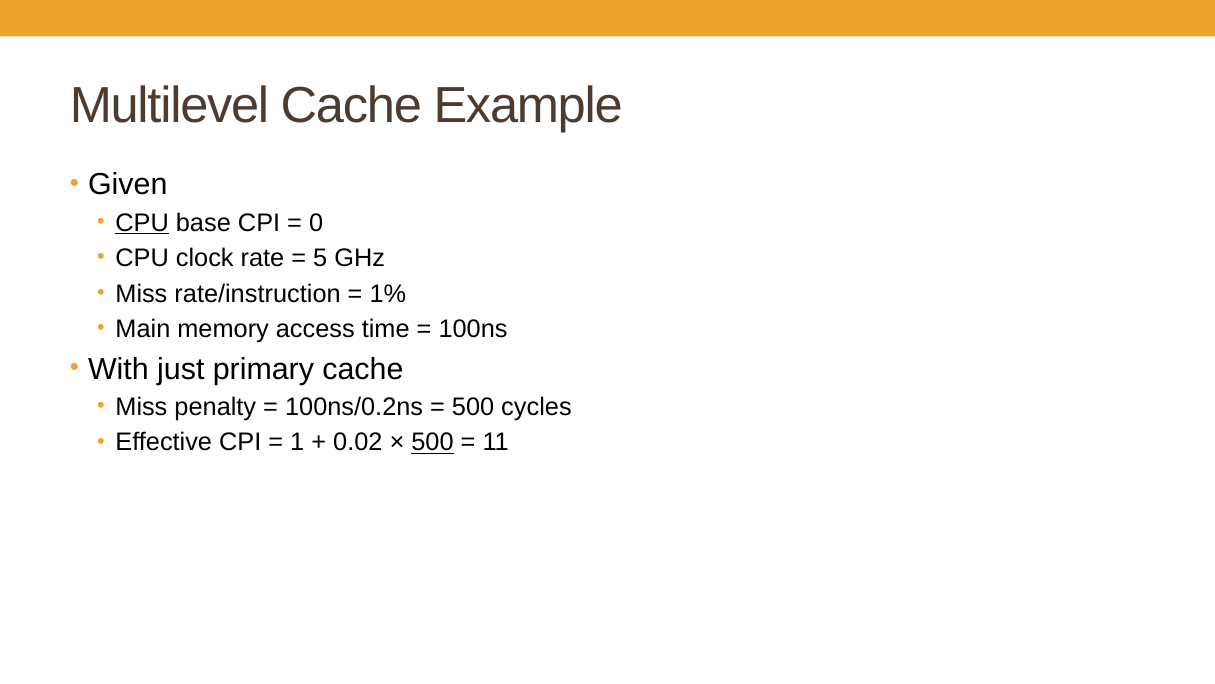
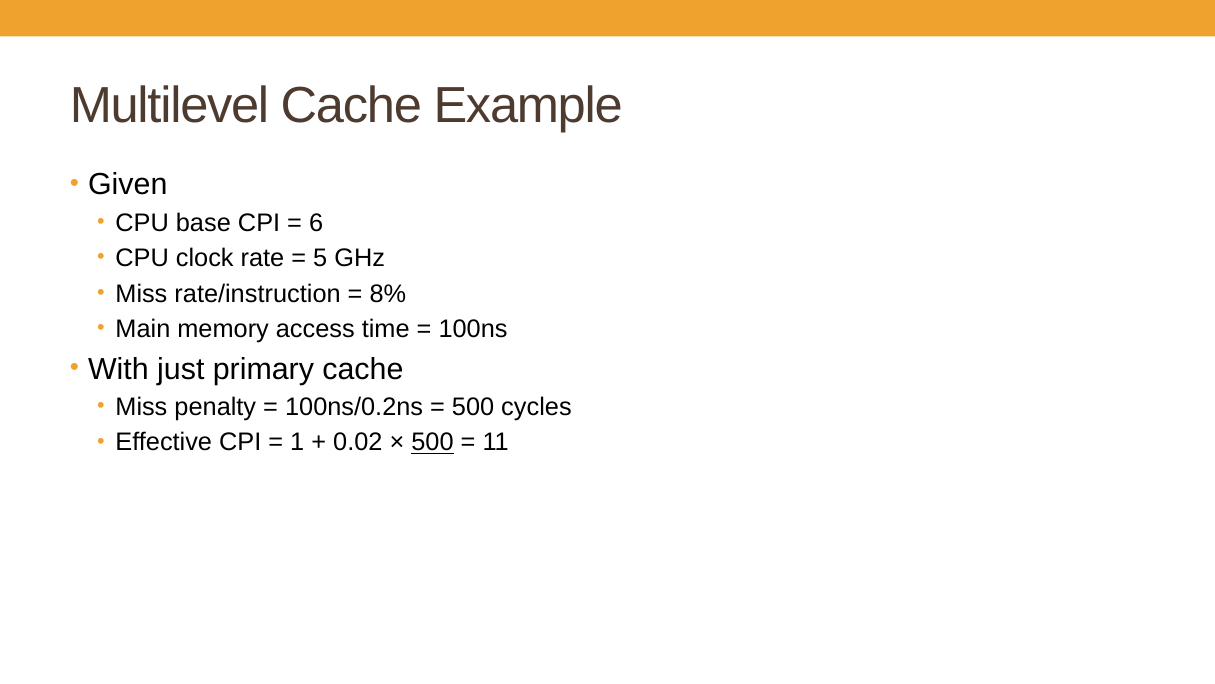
CPU underline: present -> none (142, 223)
0: 0 -> 6 (316, 223)
1%: 1% -> 8% (388, 293)
